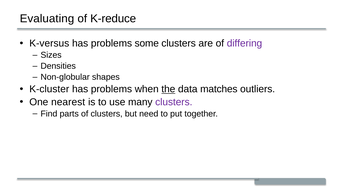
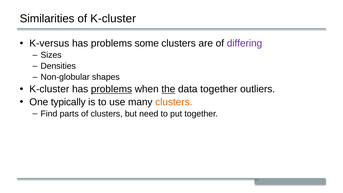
Evaluating: Evaluating -> Similarities (47, 19)
of K-reduce: K-reduce -> K-cluster (113, 19)
problems underline: none -> present (111, 89)
data matches: matches -> together (219, 89)
nearest: nearest -> typically (68, 102)
clusters colour: purple -> orange (174, 102)
